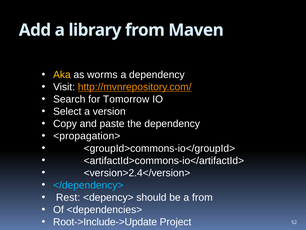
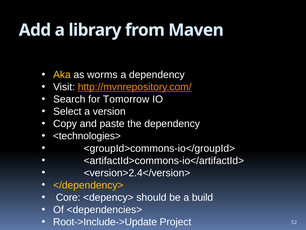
<propagation>: <propagation> -> <technologies> (87, 136)
</dependency> colour: light blue -> yellow (88, 185)
Rest: Rest -> Core (68, 197)
a from: from -> build (202, 197)
